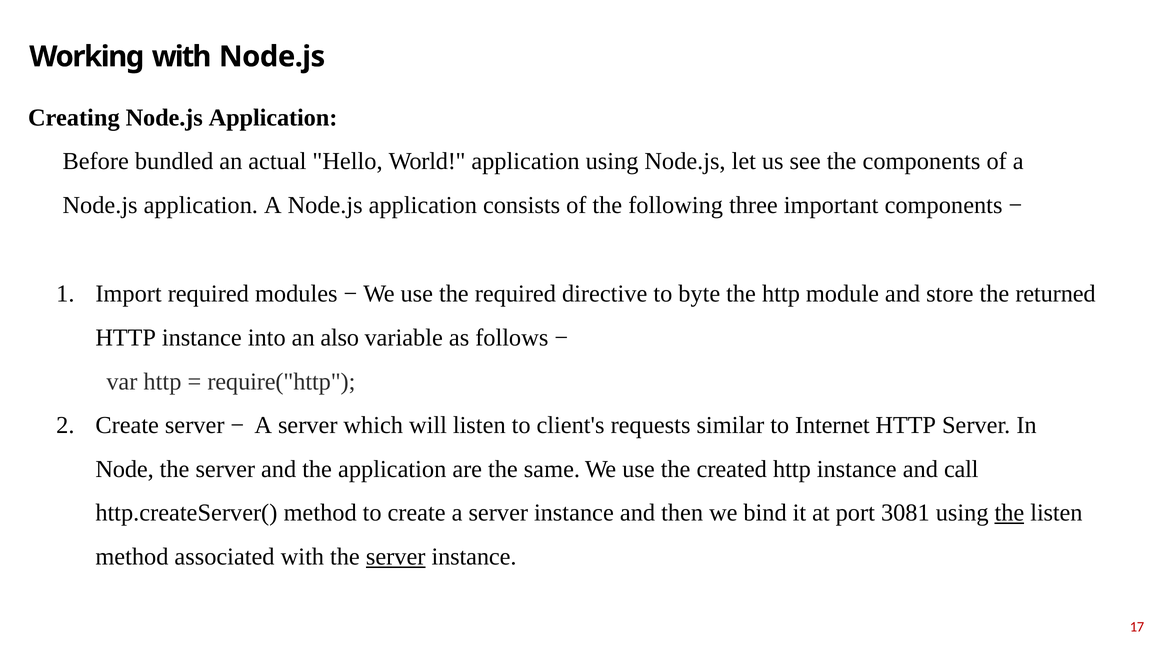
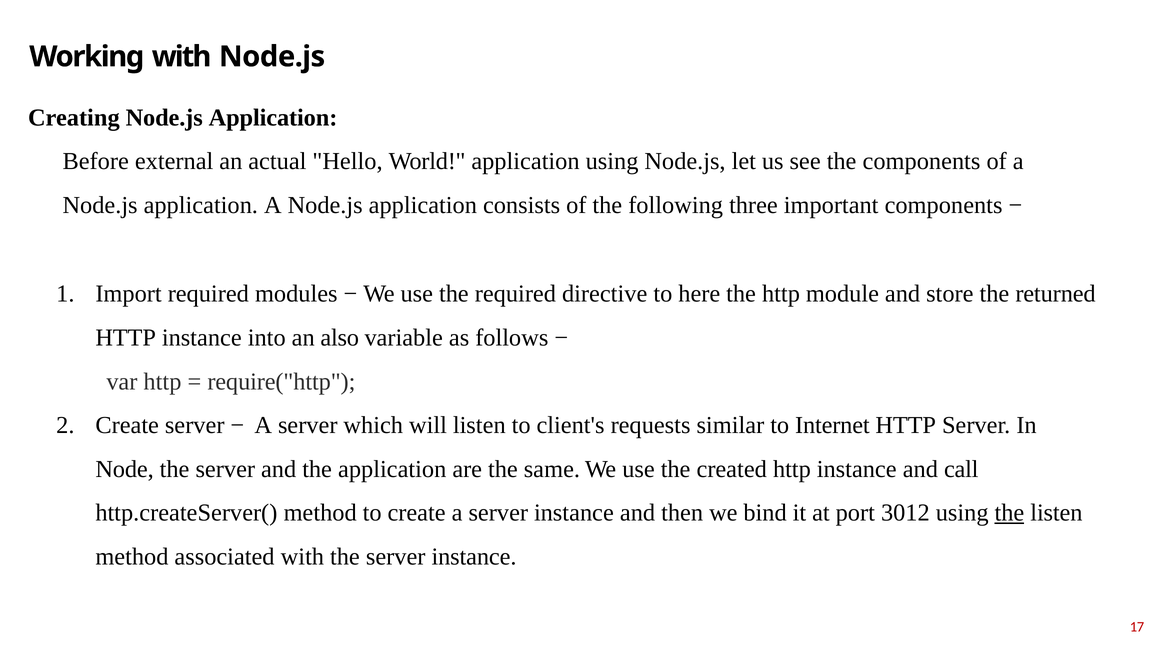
bundled: bundled -> external (174, 161)
byte: byte -> here (699, 294)
3081: 3081 -> 3012 (905, 513)
server underline: present -> none (396, 557)
